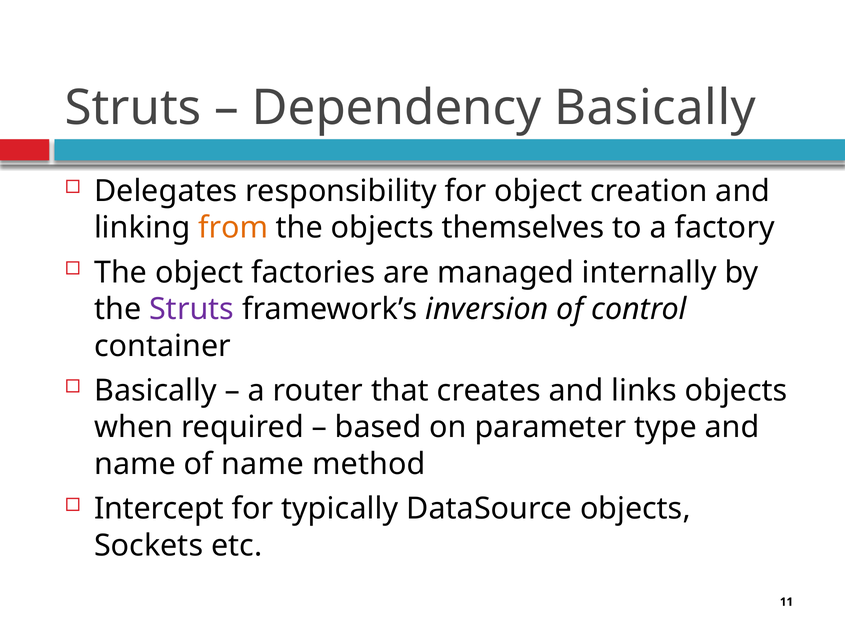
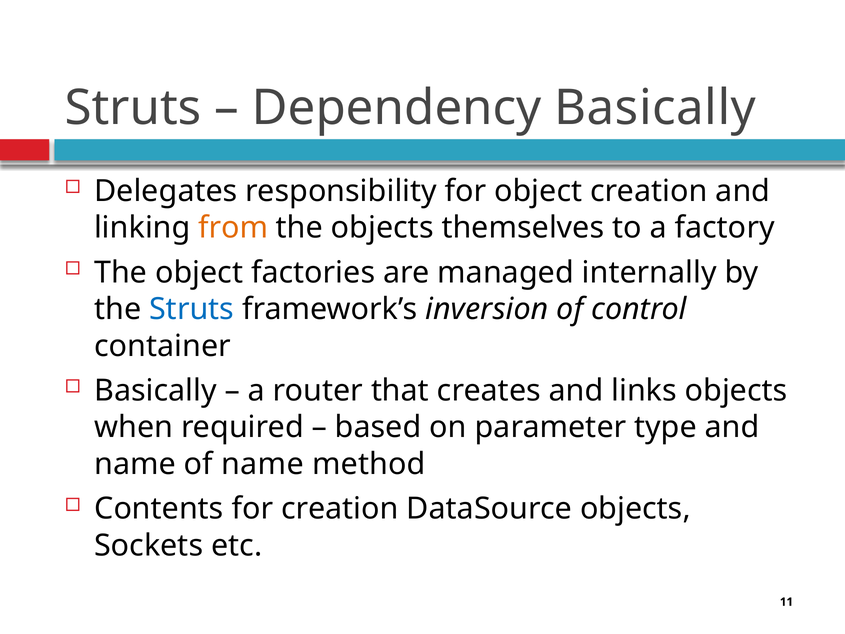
Struts colour: purple -> blue (192, 309)
Intercept: Intercept -> Contents (159, 509)
for typically: typically -> creation (340, 509)
